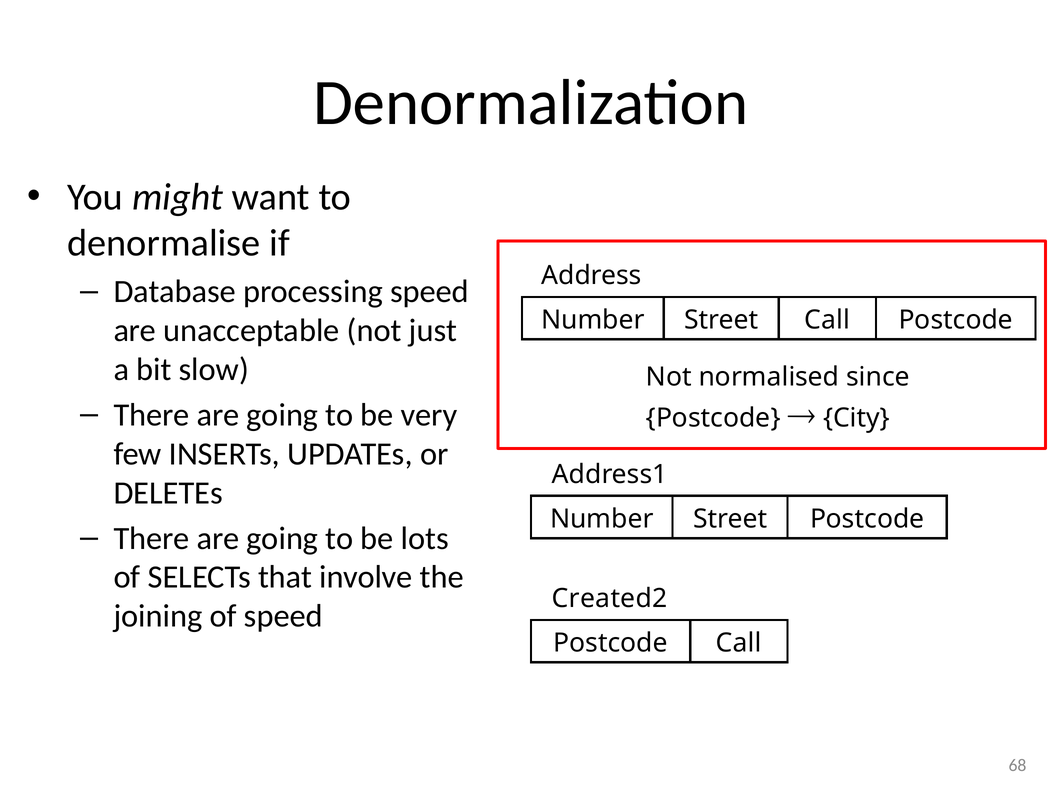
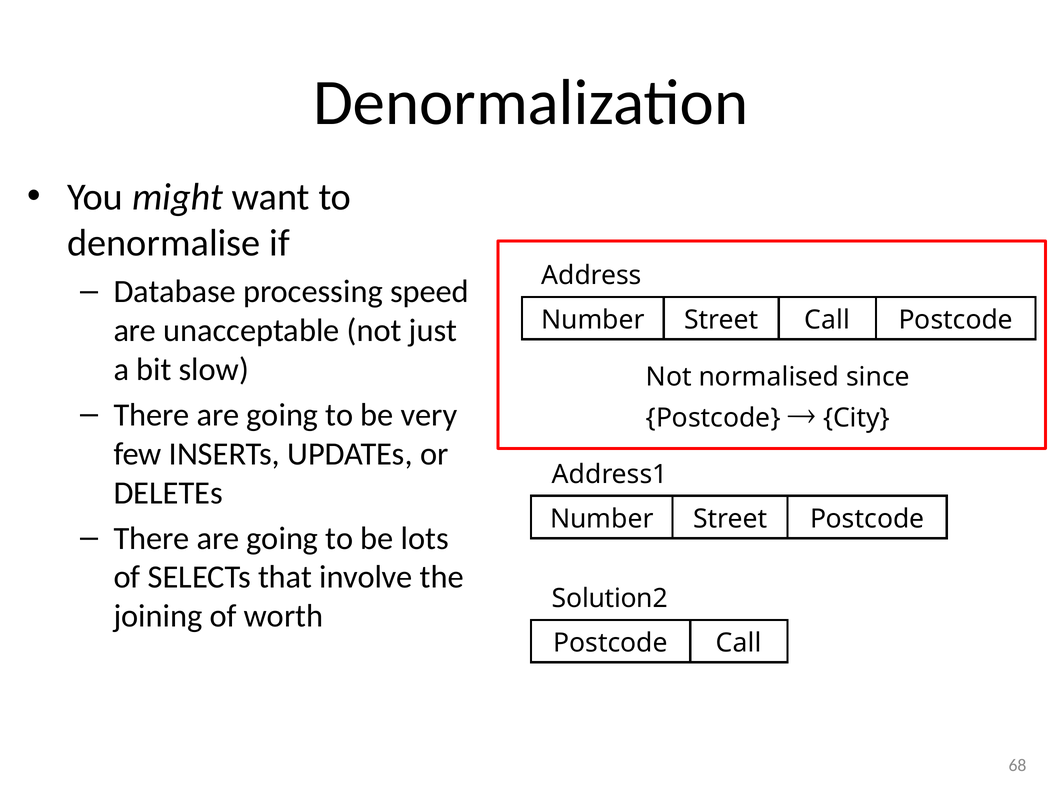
Created2: Created2 -> Solution2 (610, 598)
of speed: speed -> worth (283, 616)
